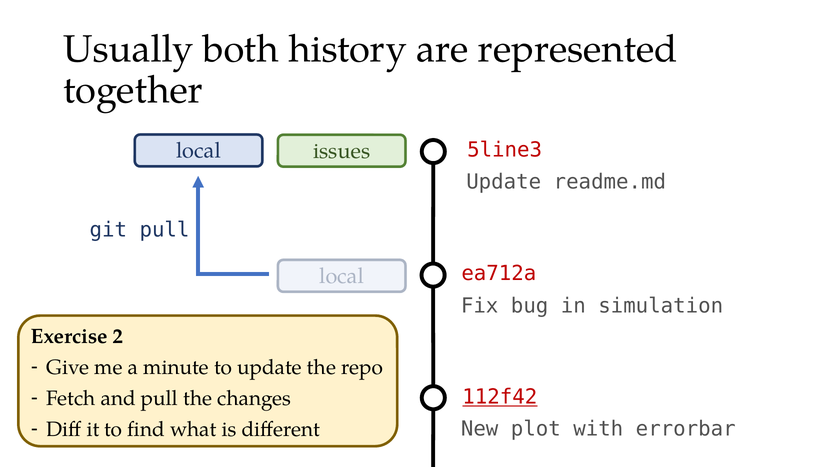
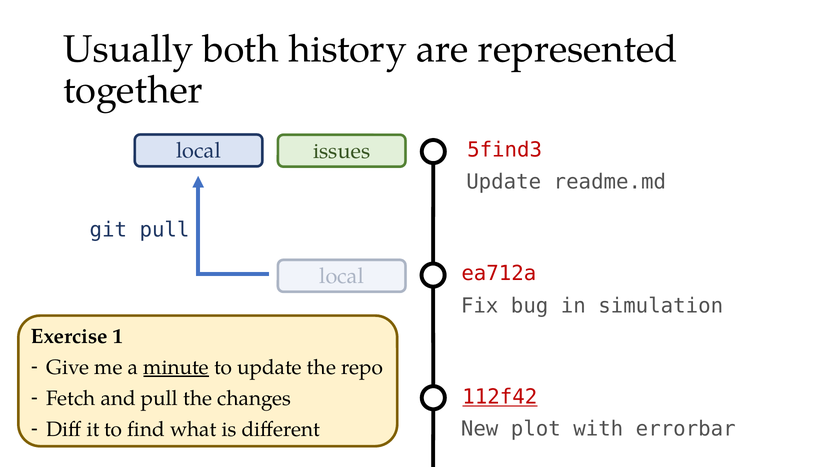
5line3: 5line3 -> 5find3 (505, 150)
2: 2 -> 1 (118, 336)
minute underline: none -> present (176, 367)
